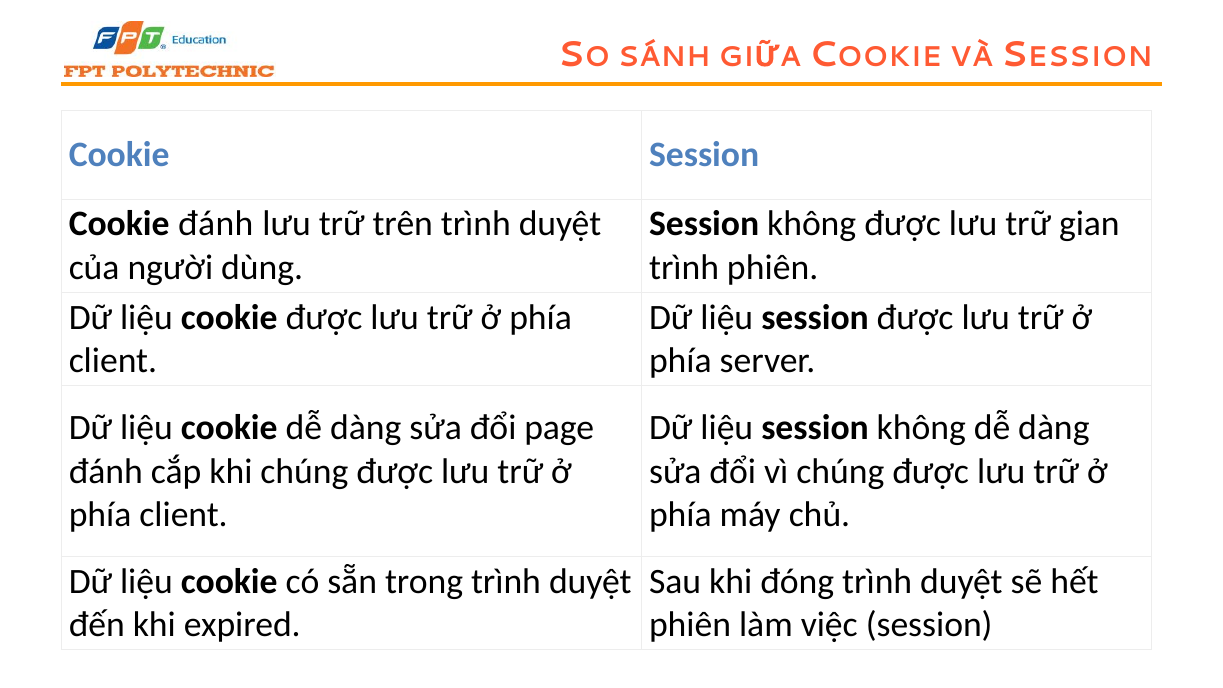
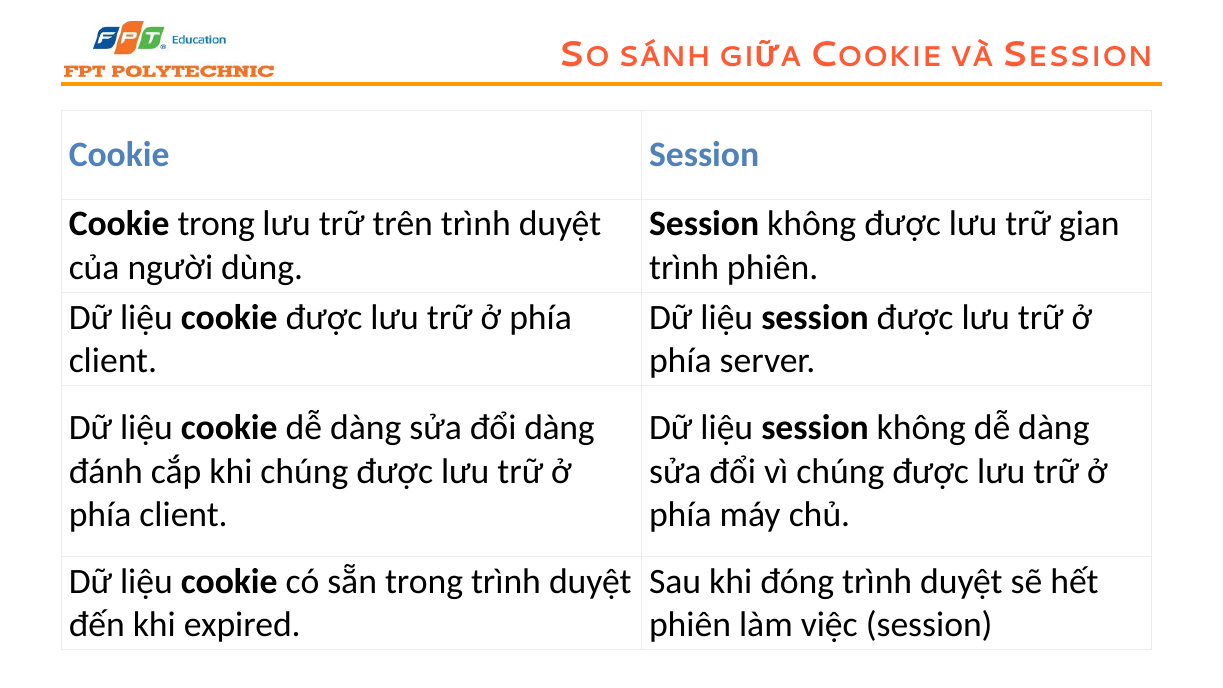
Cookie đánh: đánh -> trong (216, 224)
đổi page: page -> dàng (559, 428)
